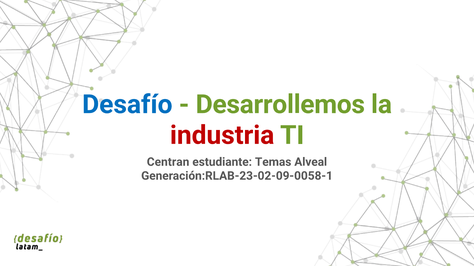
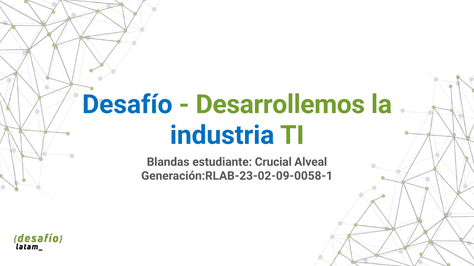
industria colour: red -> blue (222, 136)
Centran: Centran -> Blandas (168, 162)
Temas: Temas -> Crucial (273, 162)
